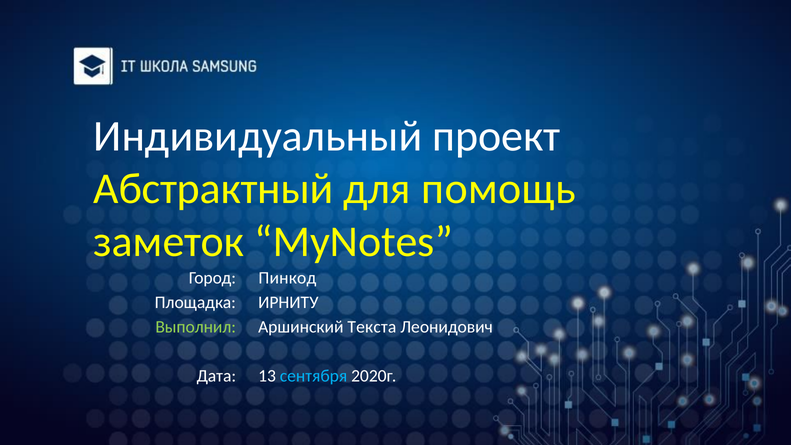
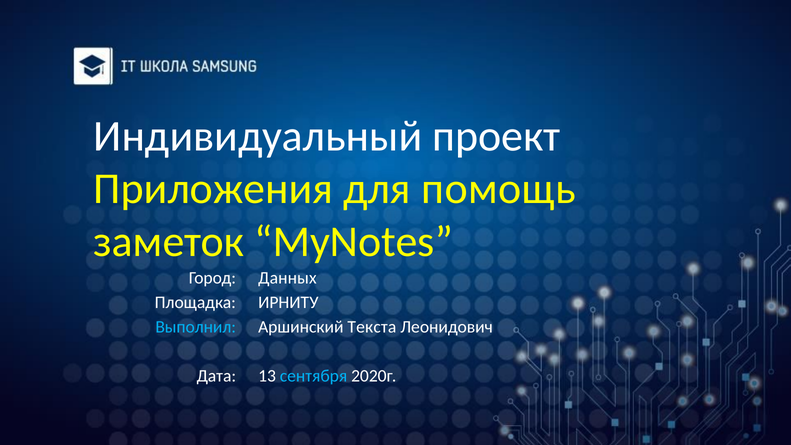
Абстрактный: Абстрактный -> Приложения (213, 189)
Пинкод: Пинкод -> Данных (287, 278)
Выполнил colour: light green -> light blue (196, 327)
